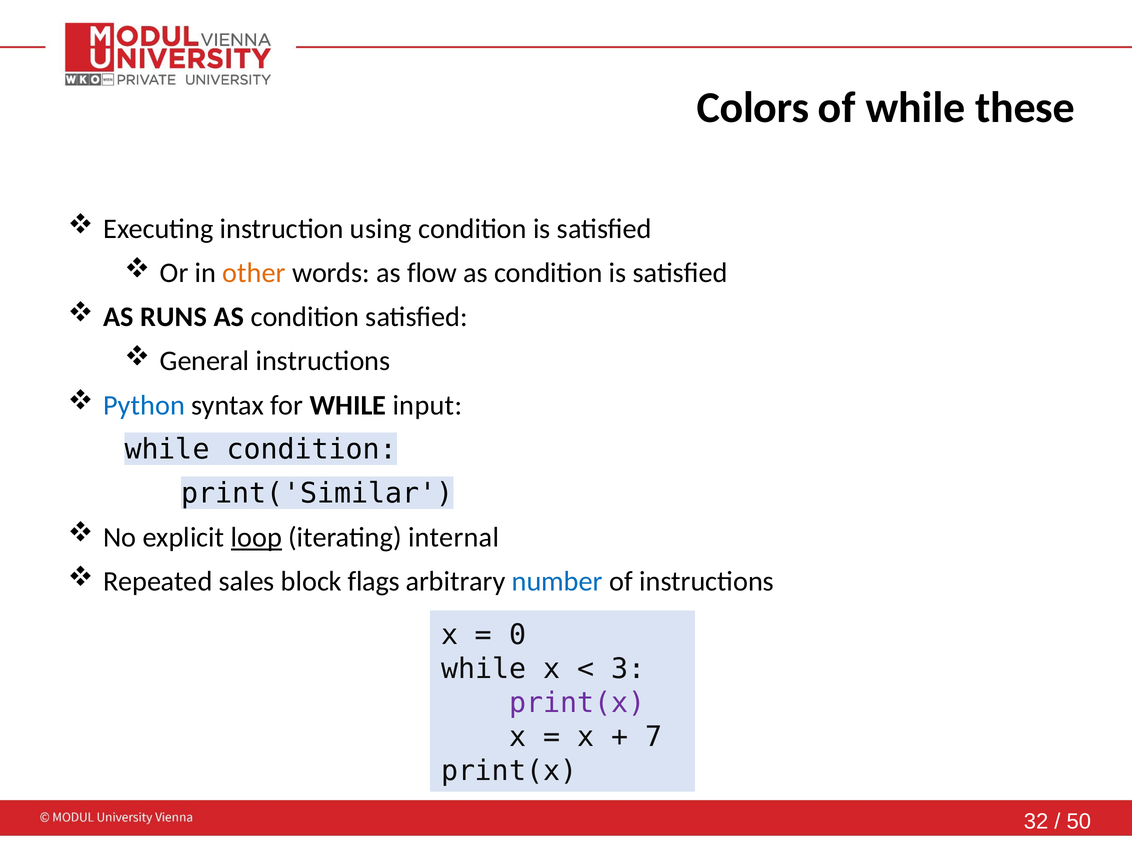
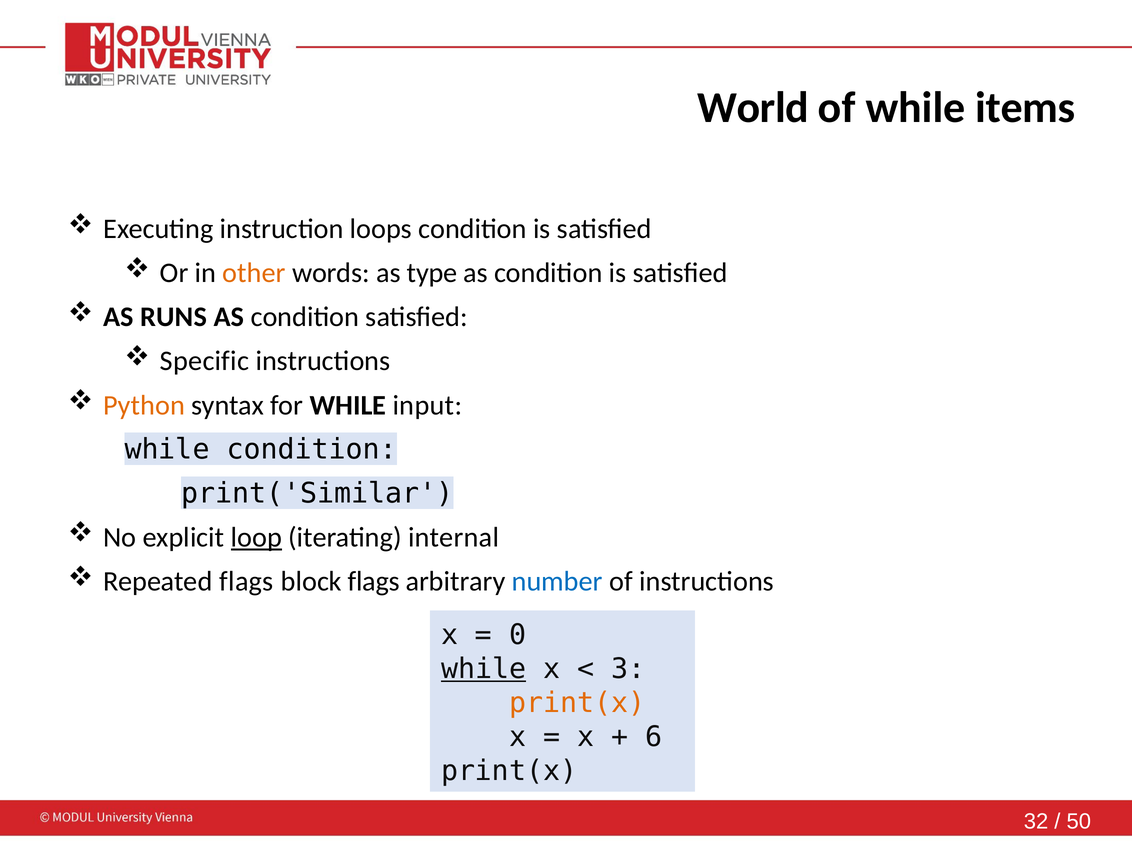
Colors: Colors -> World (753, 108)
these: these -> items (1025, 108)
using: using -> loops (381, 229)
flow: flow -> type (432, 273)
General: General -> Specific (204, 361)
Python colour: blue -> orange (144, 405)
Repeated sales: sales -> flags (246, 581)
while underline: none -> present (484, 669)
print(x colour: purple -> orange (577, 703)
7: 7 -> 6 (654, 737)
